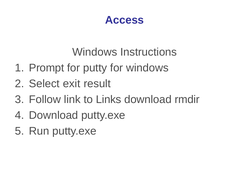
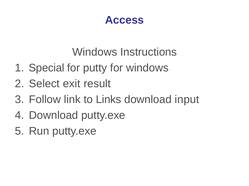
Prompt: Prompt -> Special (47, 68)
rmdir: rmdir -> input (187, 100)
